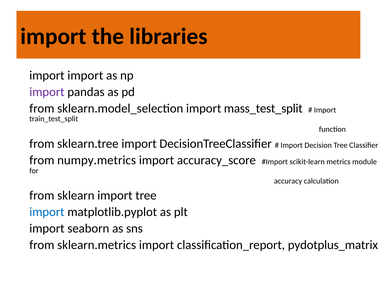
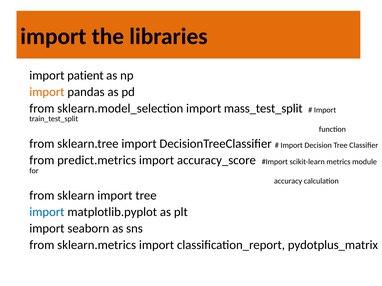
import import: import -> patient (85, 75)
import colour: purple -> orange (47, 92)
numpy.metrics: numpy.metrics -> predict.metrics (97, 160)
